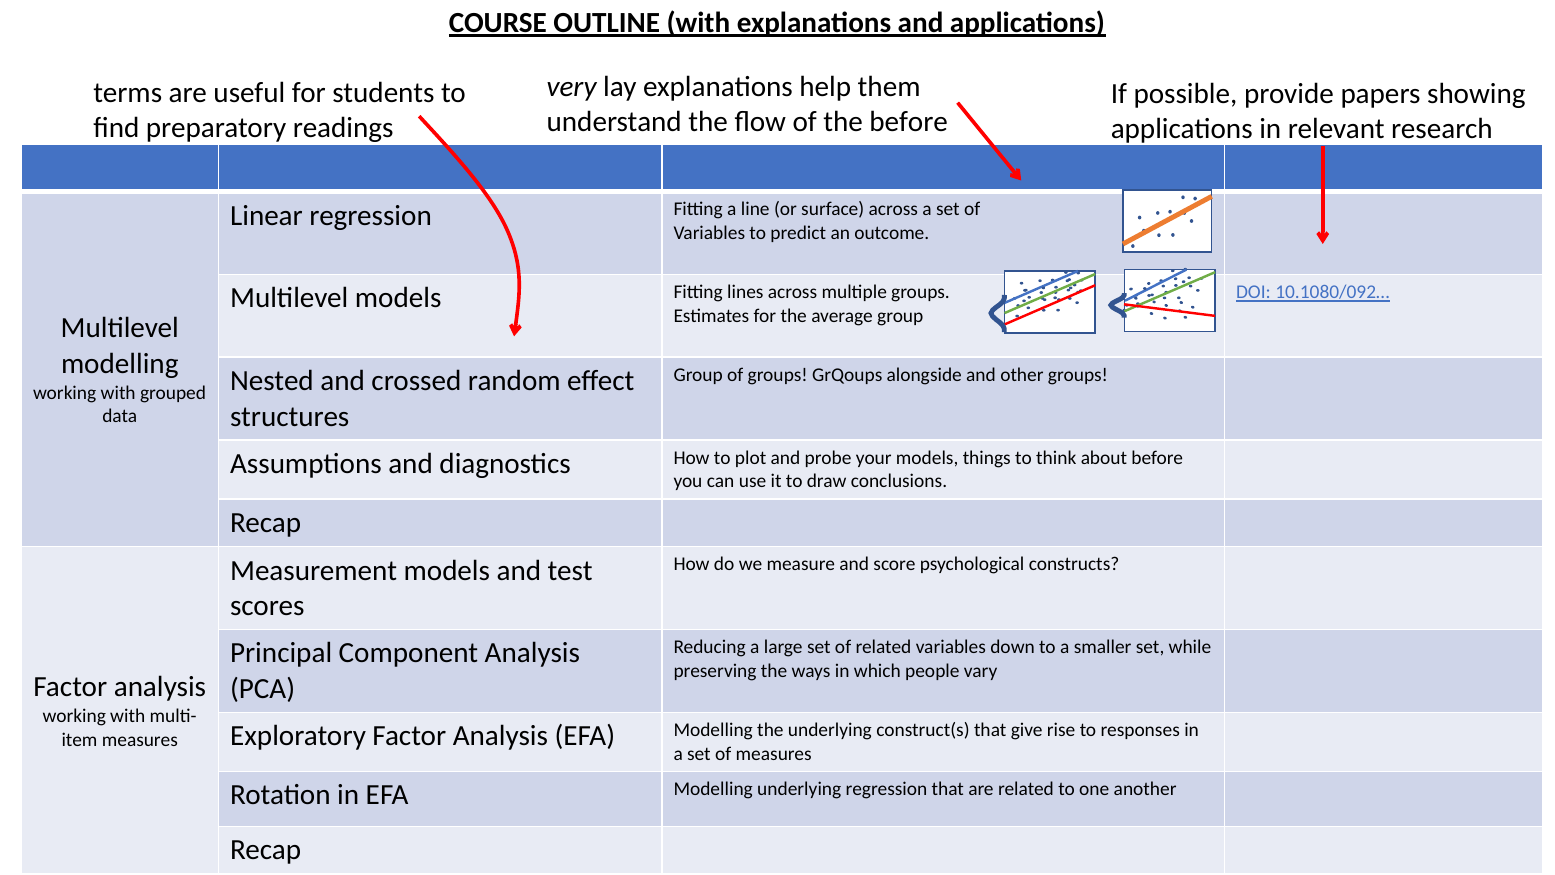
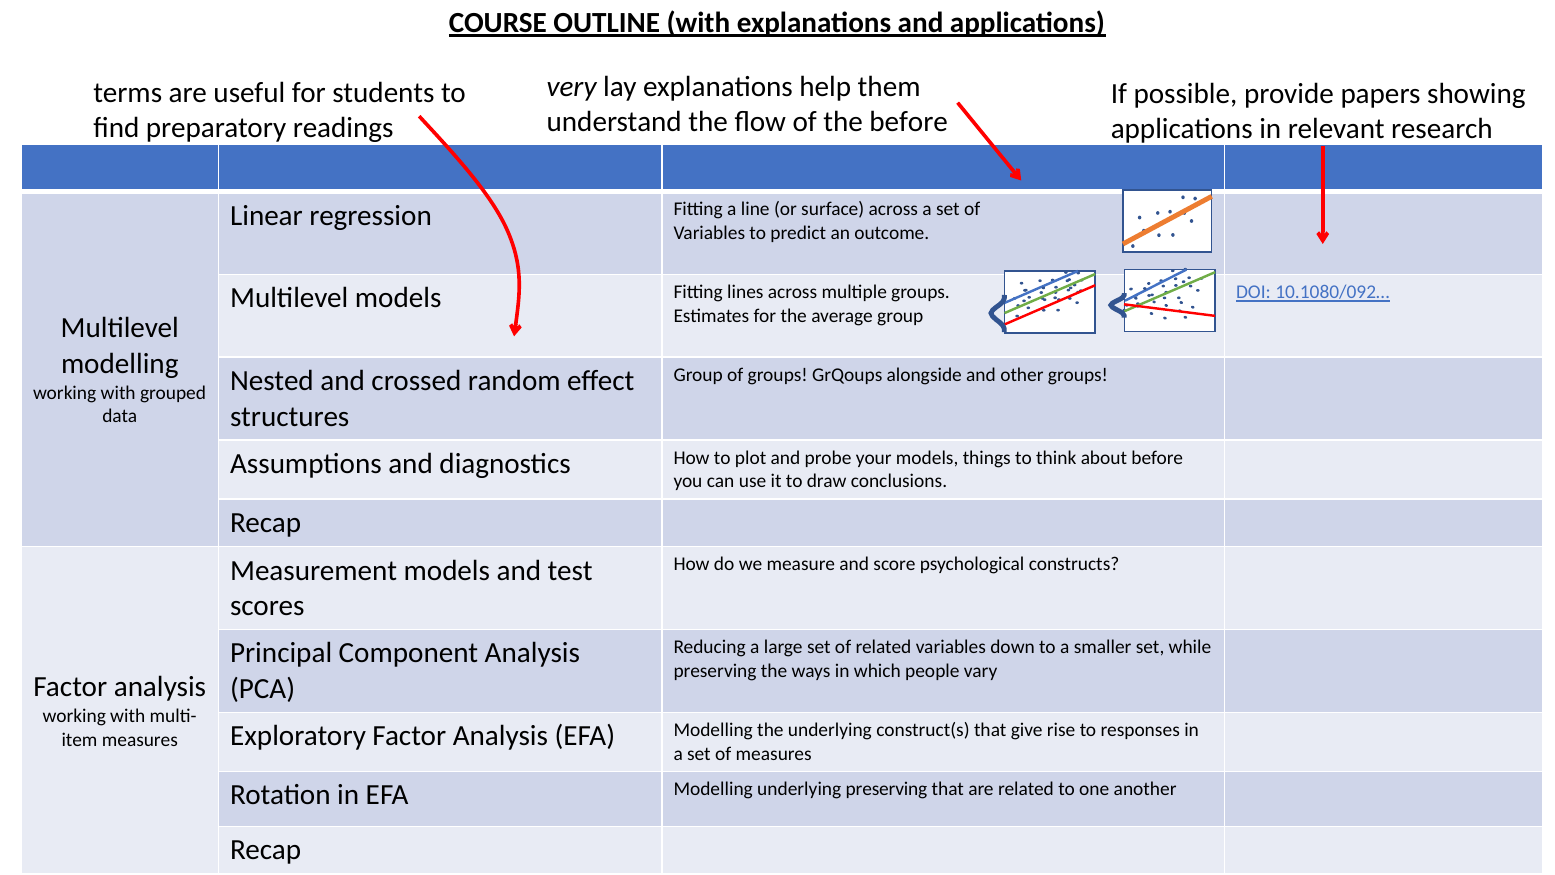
underlying regression: regression -> preserving (886, 789)
